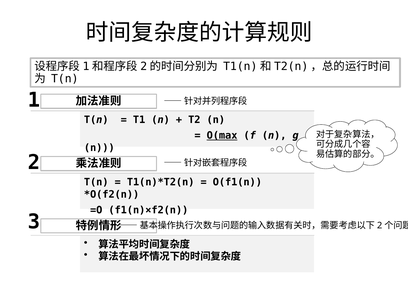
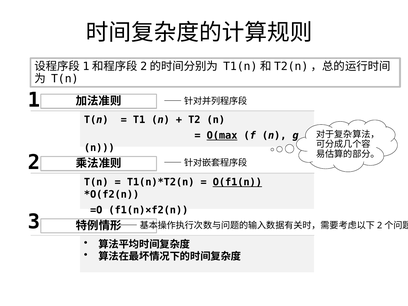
O(f1(n underline: none -> present (237, 182)
